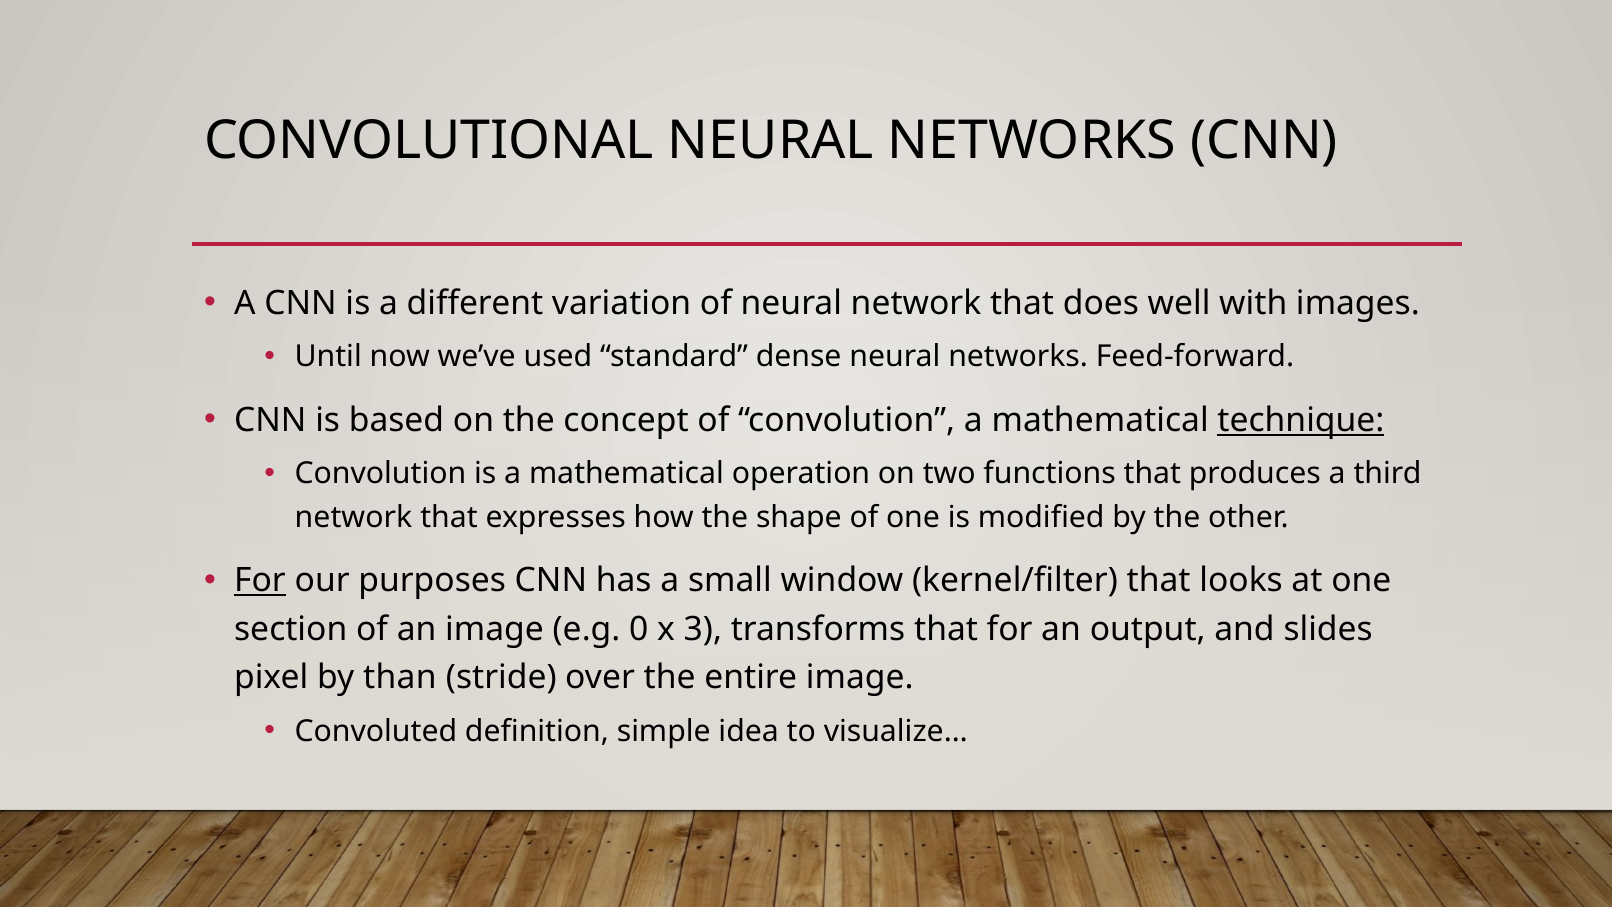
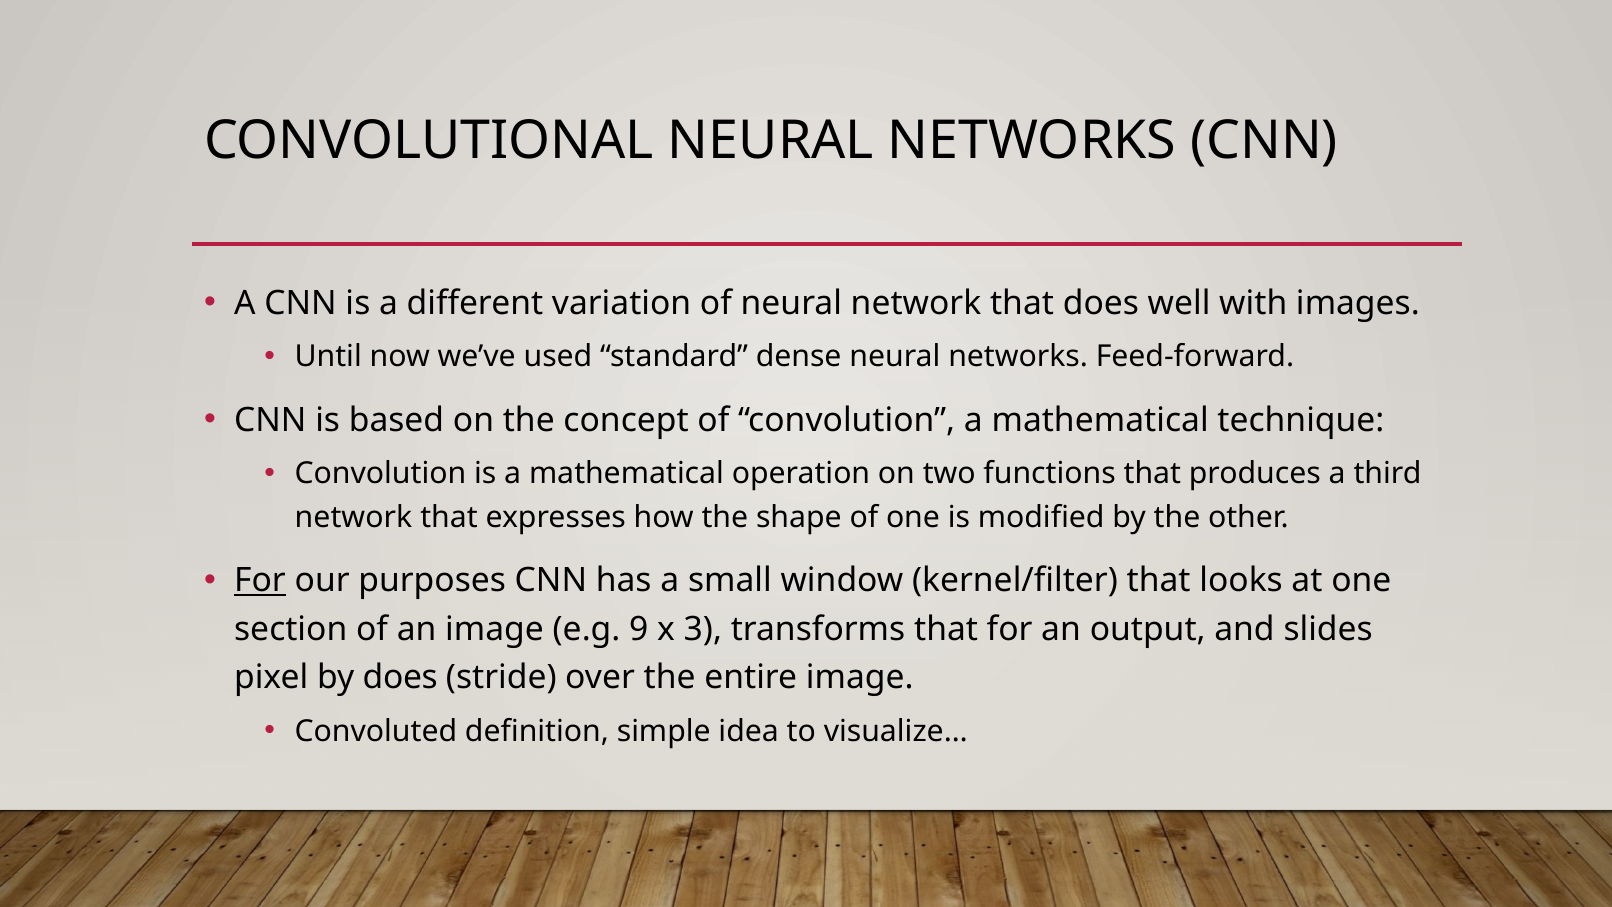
technique underline: present -> none (1301, 420)
0: 0 -> 9 (639, 629)
by than: than -> does (400, 677)
